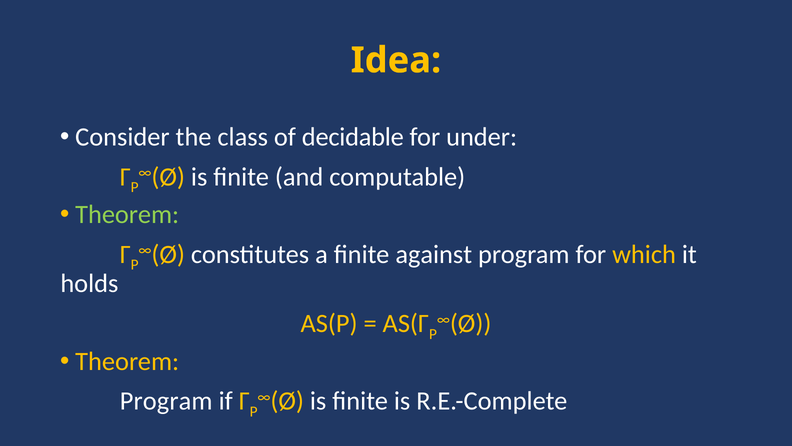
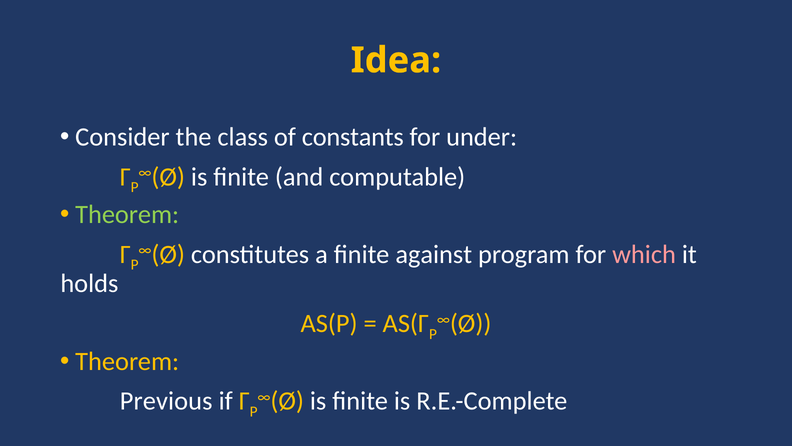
decidable: decidable -> constants (353, 137)
which colour: yellow -> pink (644, 254)
Program: Program -> Previous (166, 401)
